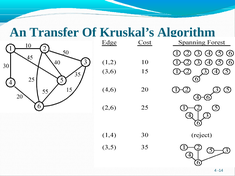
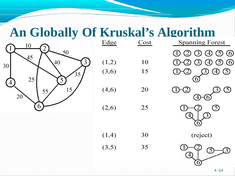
Transfer: Transfer -> Globally (54, 32)
